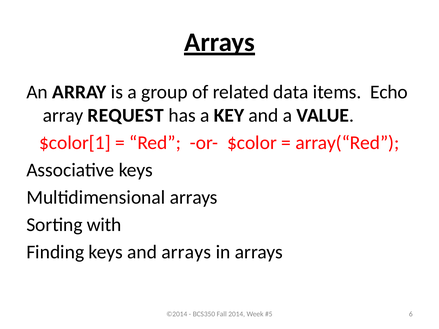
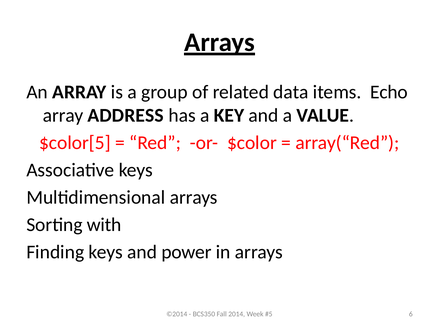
REQUEST: REQUEST -> ADDRESS (126, 116)
$color[1: $color[1 -> $color[5 (75, 143)
and arrays: arrays -> power (186, 252)
